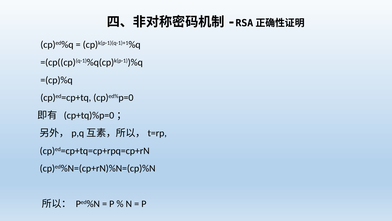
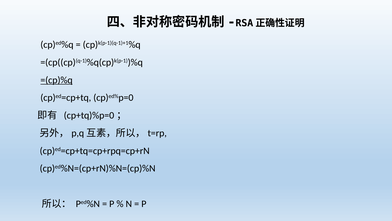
=(cp)%q underline: none -> present (56, 80)
